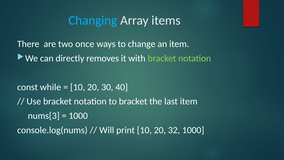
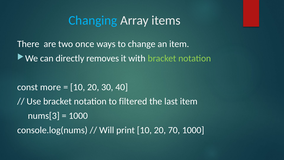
while: while -> more (51, 87)
to bracket: bracket -> filtered (133, 101)
32: 32 -> 70 (174, 130)
